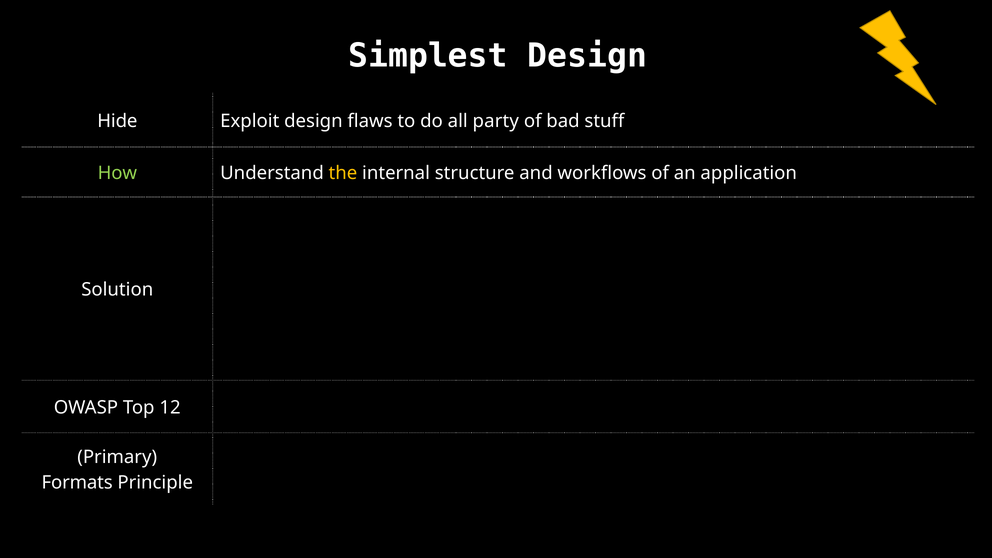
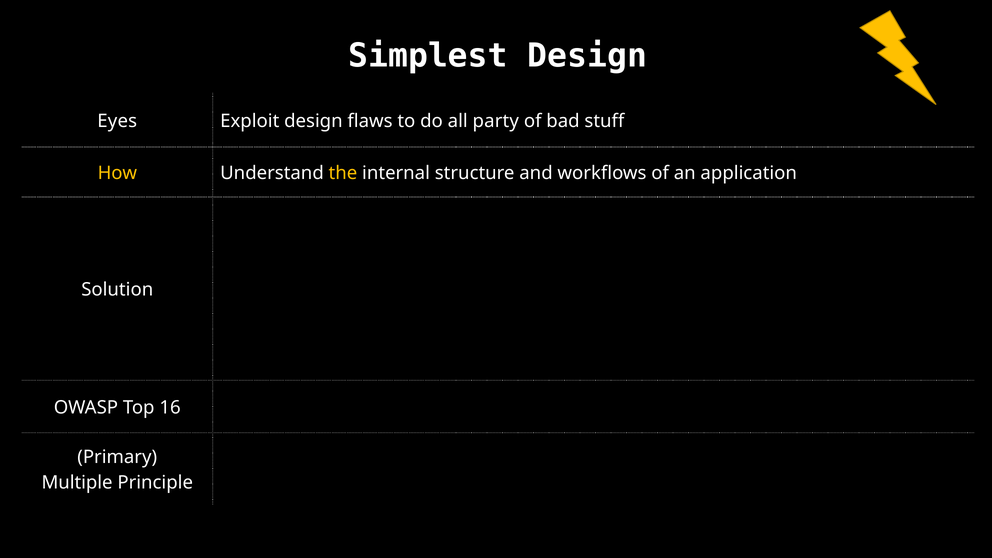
Hide: Hide -> Eyes (117, 121)
How colour: light green -> yellow (117, 173)
12: 12 -> 16 (170, 407)
Formats: Formats -> Multiple (77, 482)
